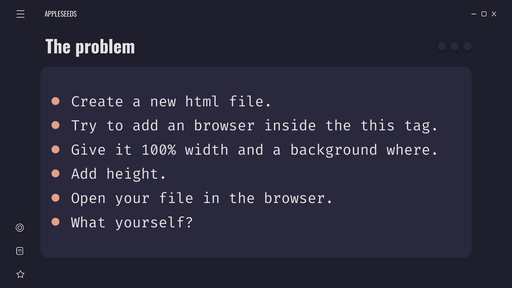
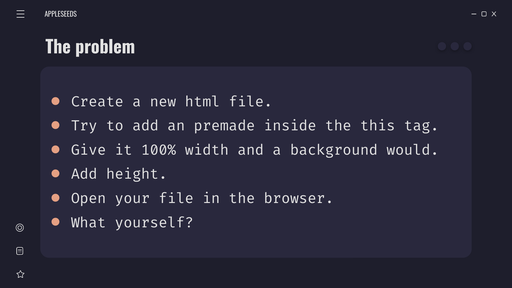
an browser: browser -> premade (224, 126)
where: where -> would (413, 150)
